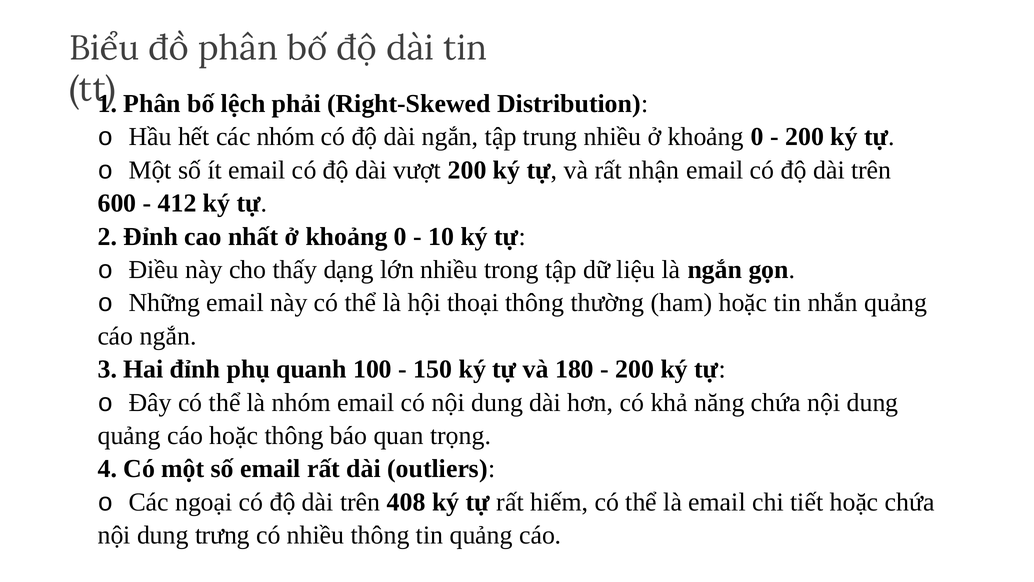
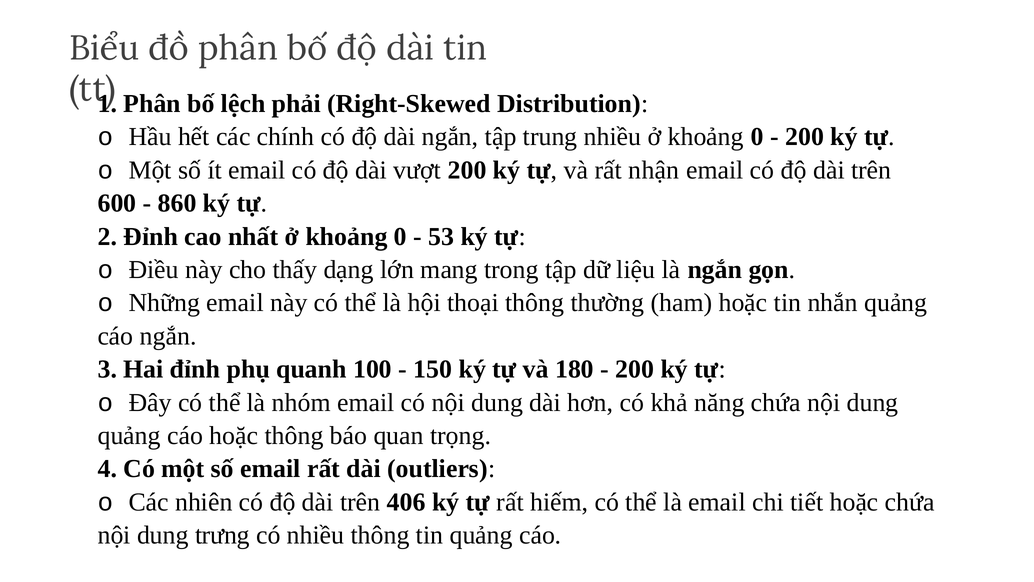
các nhóm: nhóm -> chính (286, 137)
412: 412 -> 860 (177, 203)
10: 10 -> 53 (441, 236)
lớn nhiều: nhiều -> mang (449, 270)
ngoại: ngoại -> nhiên (204, 502)
408: 408 -> 406 (406, 502)
